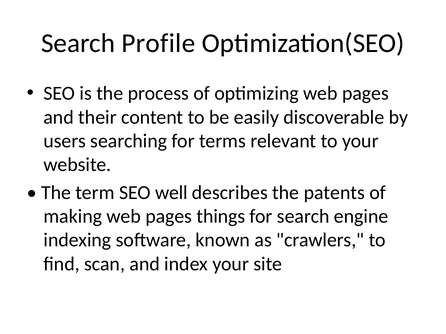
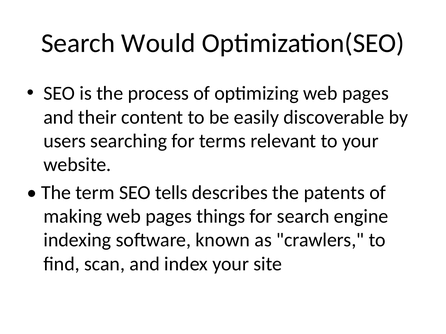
Profile: Profile -> Would (158, 43)
well: well -> tells (171, 193)
